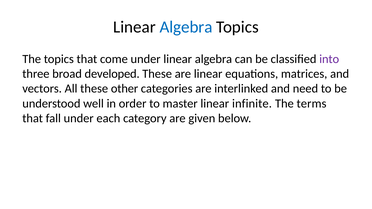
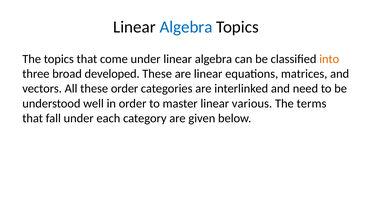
into colour: purple -> orange (329, 59)
these other: other -> order (125, 89)
infinite: infinite -> various (252, 104)
